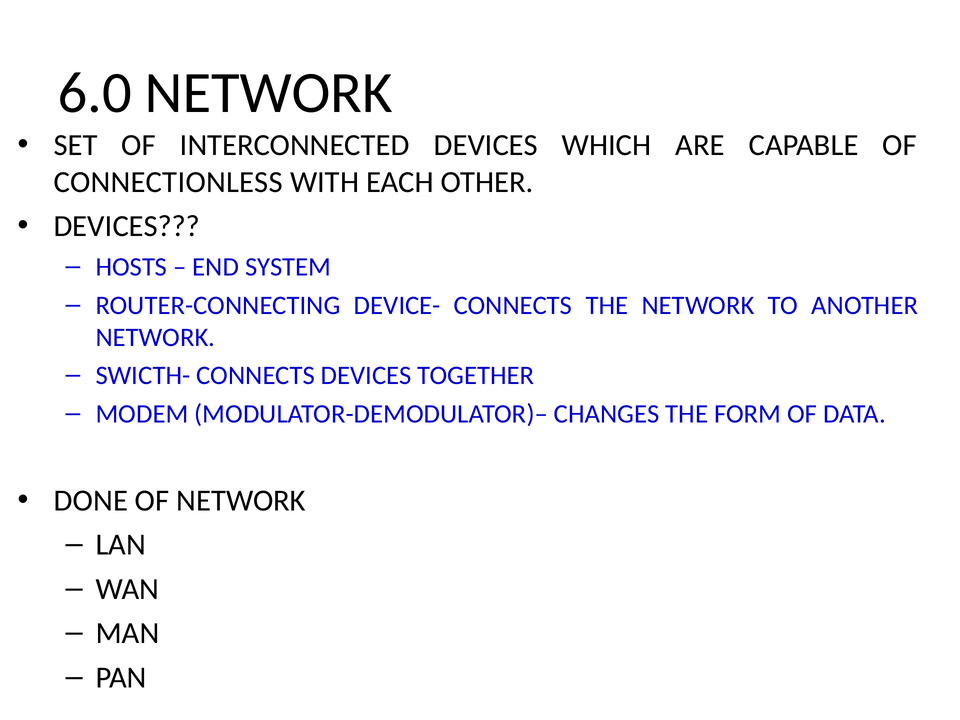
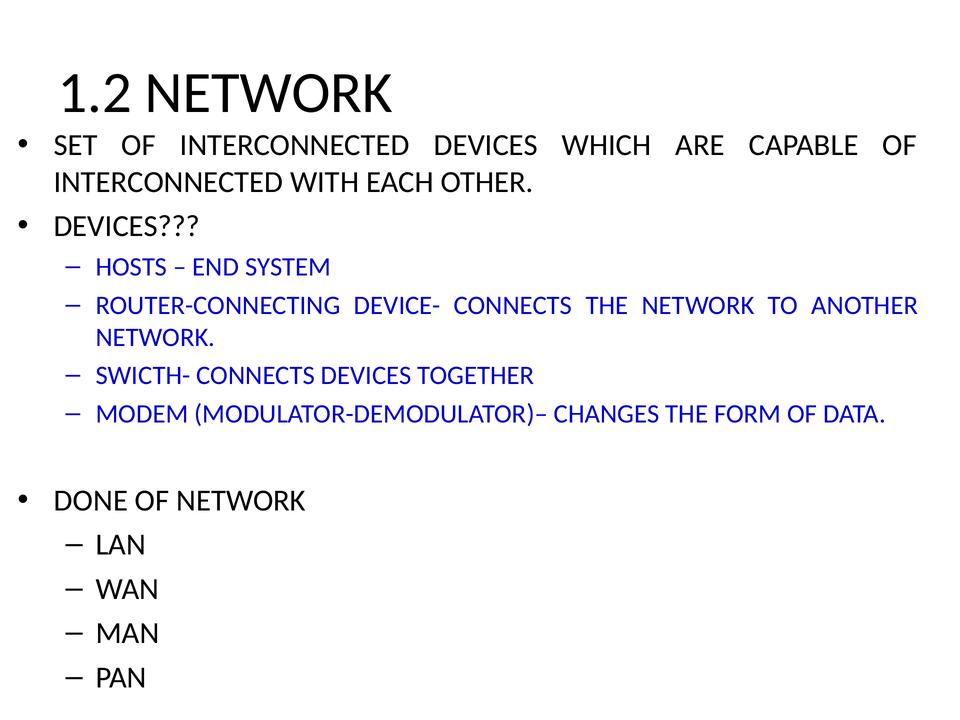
6.0: 6.0 -> 1.2 (95, 93)
CONNECTIONLESS: CONNECTIONLESS -> INTERCONNECTED (168, 182)
